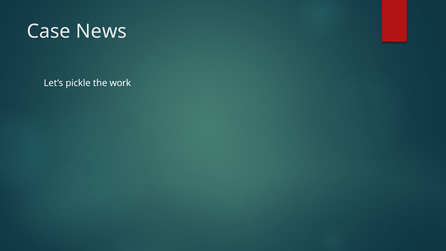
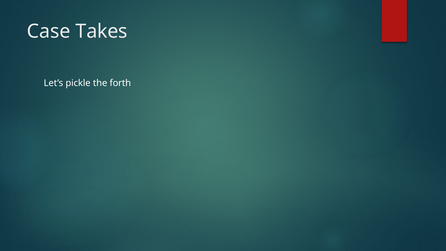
News: News -> Takes (102, 31)
work: work -> forth (120, 83)
